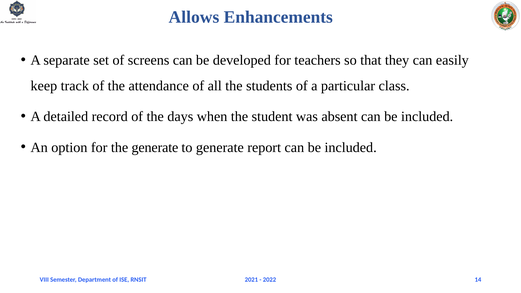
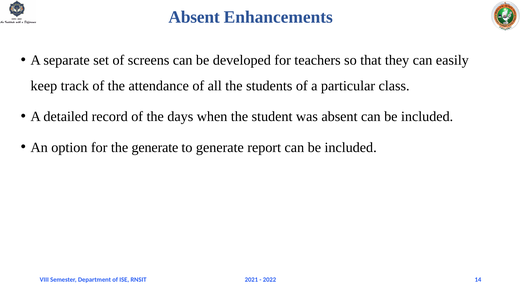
Allows: Allows -> Absent (194, 17)
